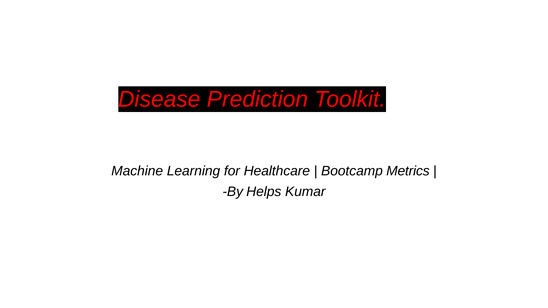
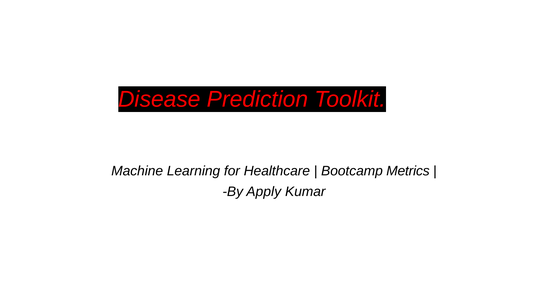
Helps: Helps -> Apply (264, 192)
